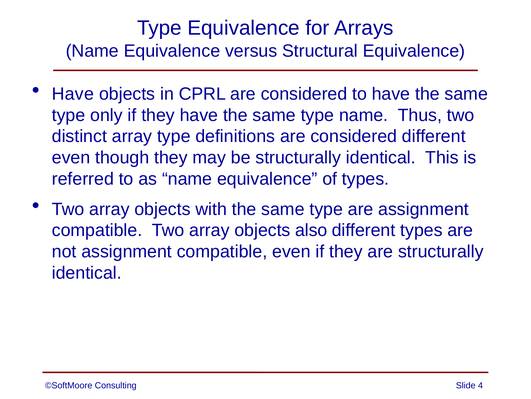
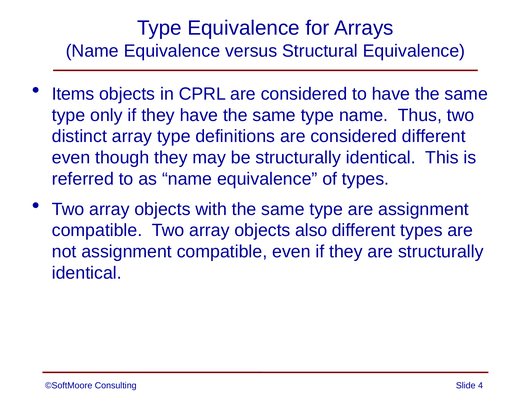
Have: Have -> Items (73, 94)
